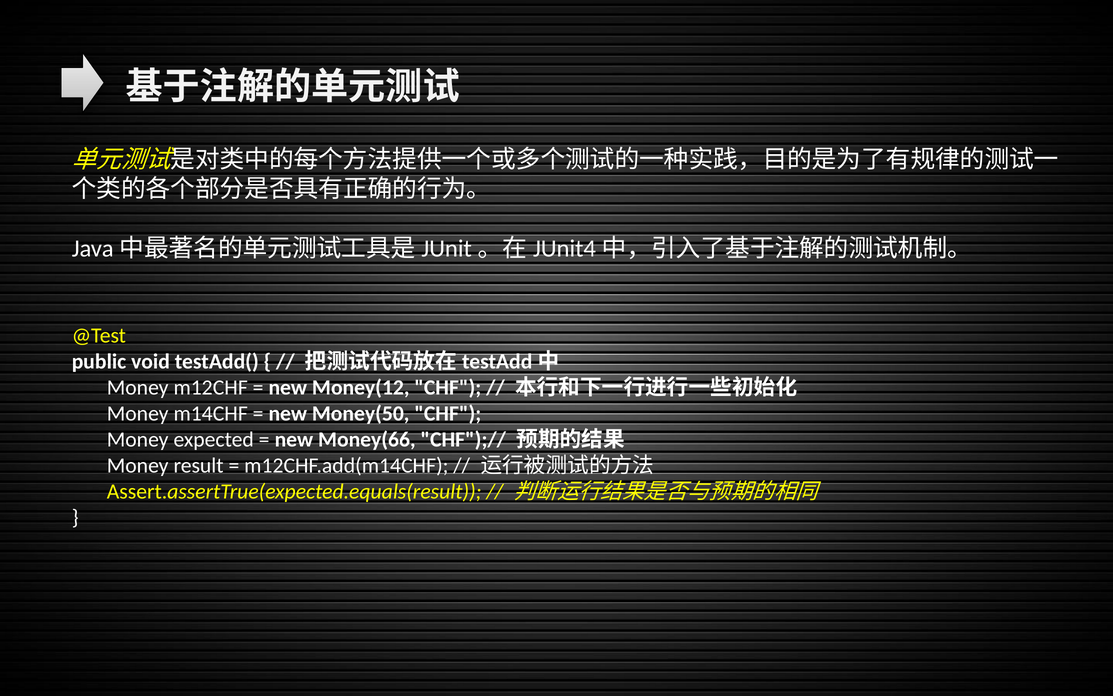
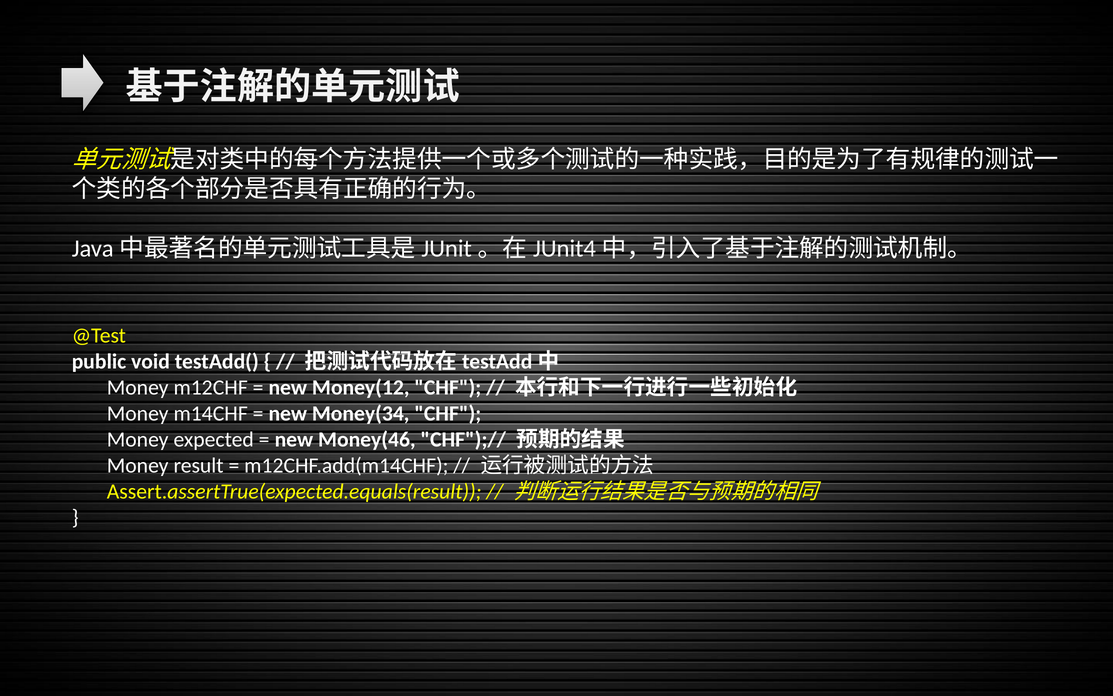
Money(50: Money(50 -> Money(34 (361, 413)
Money(66: Money(66 -> Money(46 (367, 439)
